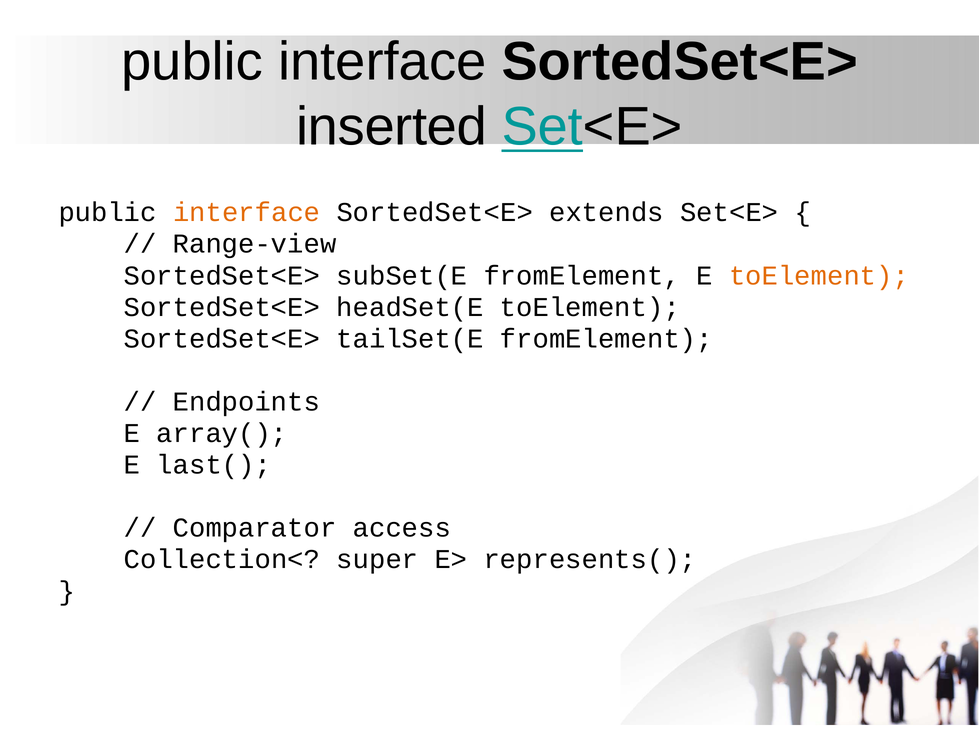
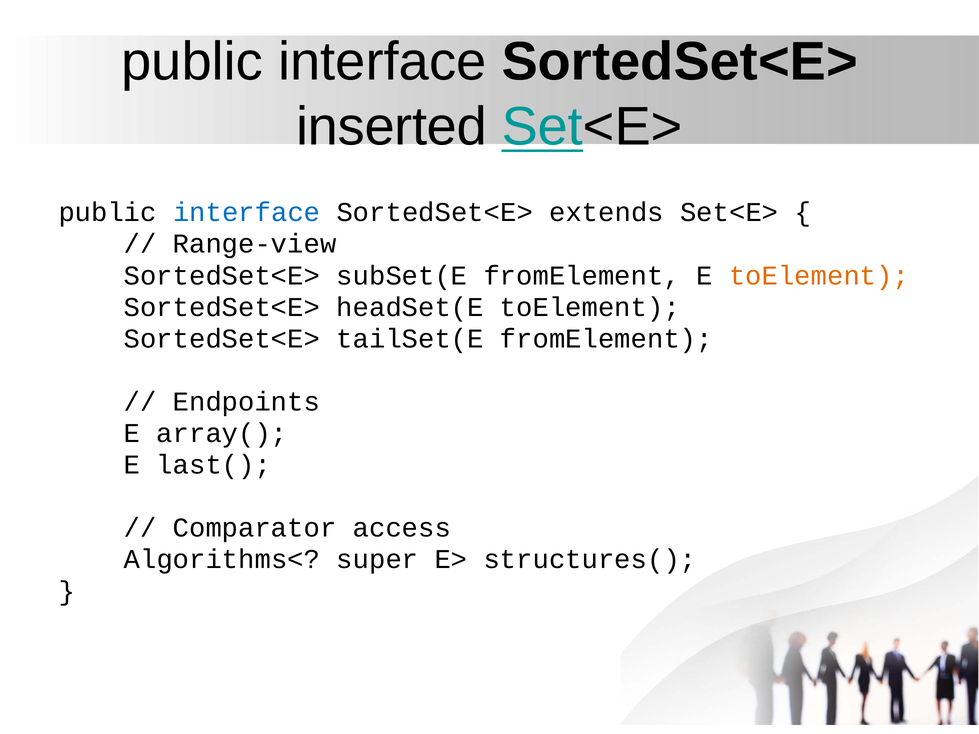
interface colour: orange -> blue (247, 213)
Collection<: Collection< -> Algorithms< (222, 560)
represents(: represents( -> structures( (590, 560)
